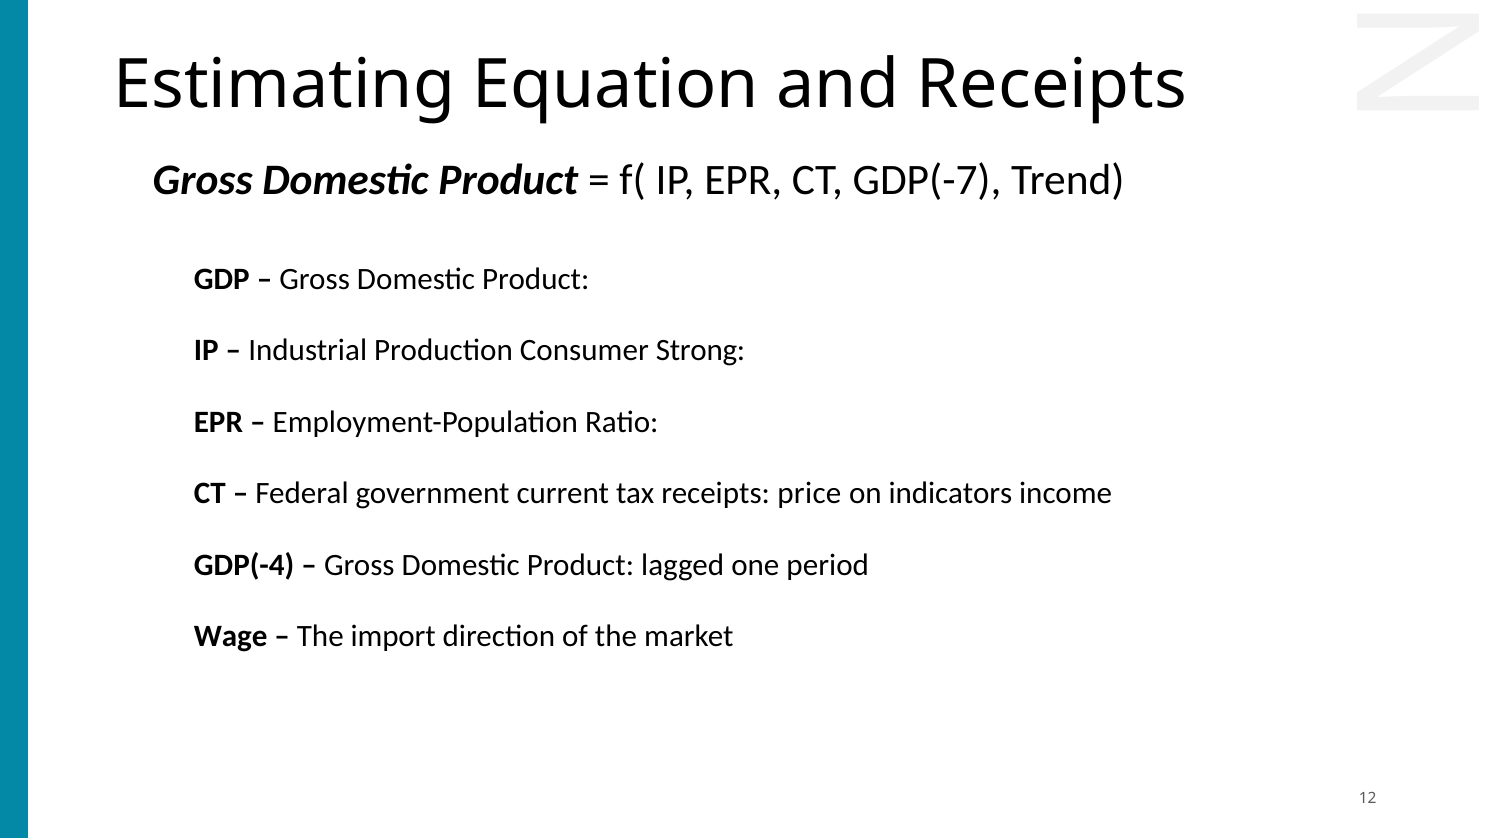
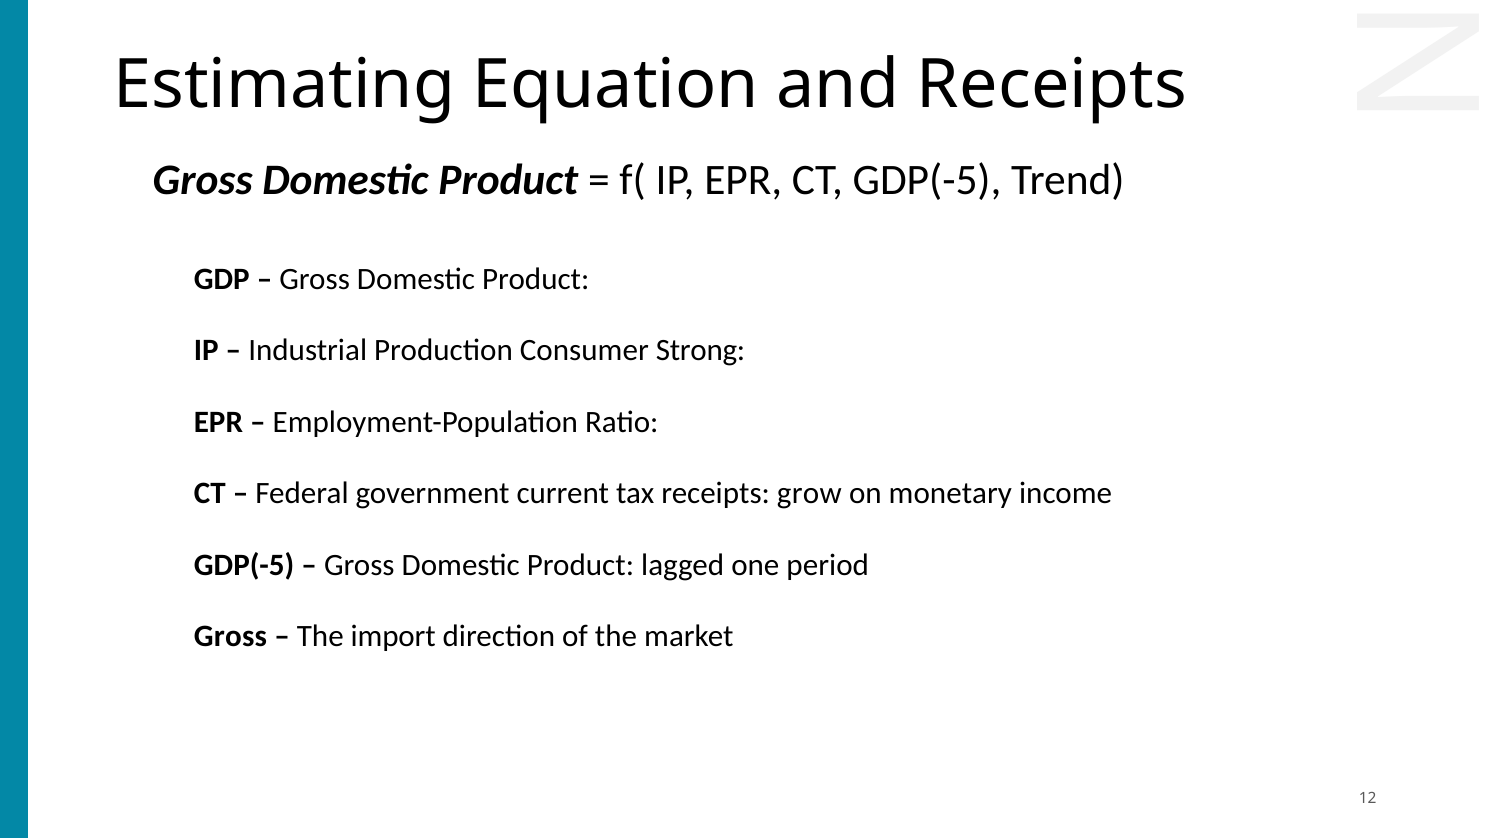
CT GDP(-7: GDP(-7 -> GDP(-5 (927, 180)
price: price -> grow (809, 494)
indicators: indicators -> monetary (950, 494)
GDP(-4: GDP(-4 -> GDP(-5 (244, 565)
Wage: Wage -> Gross (230, 637)
